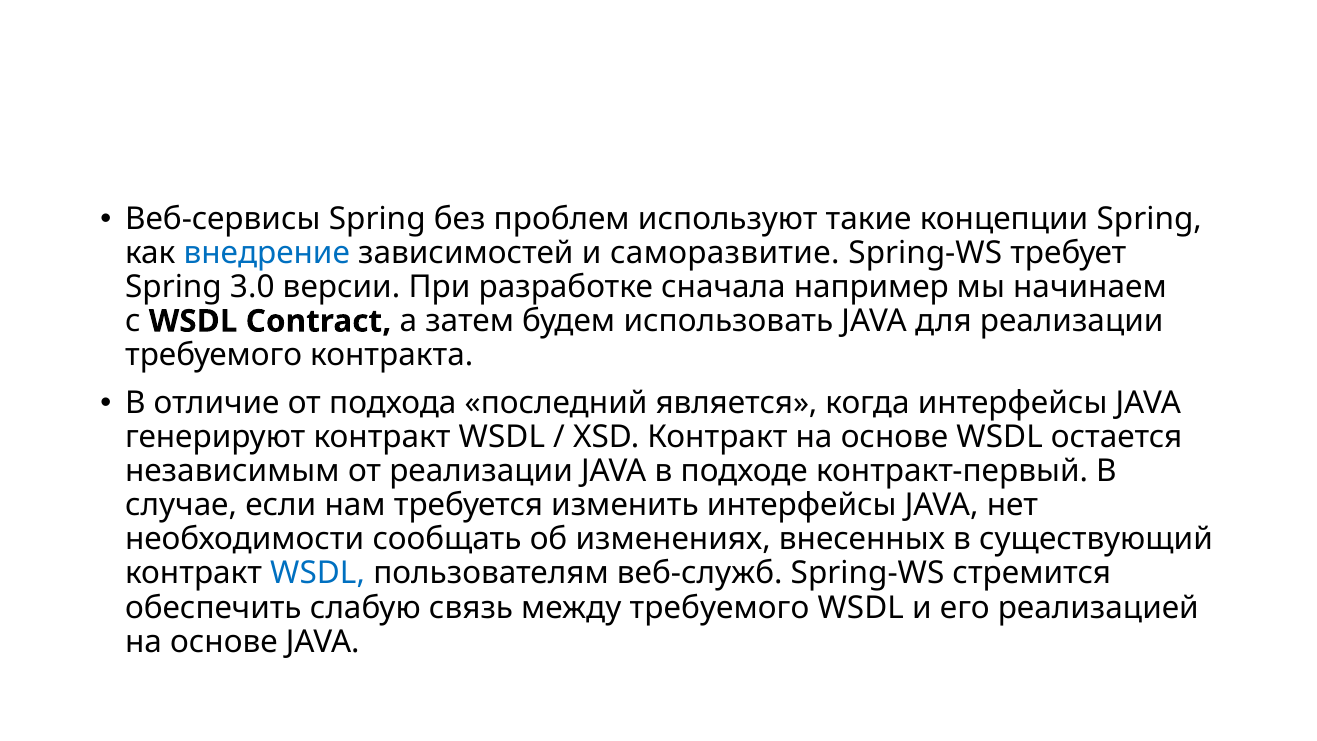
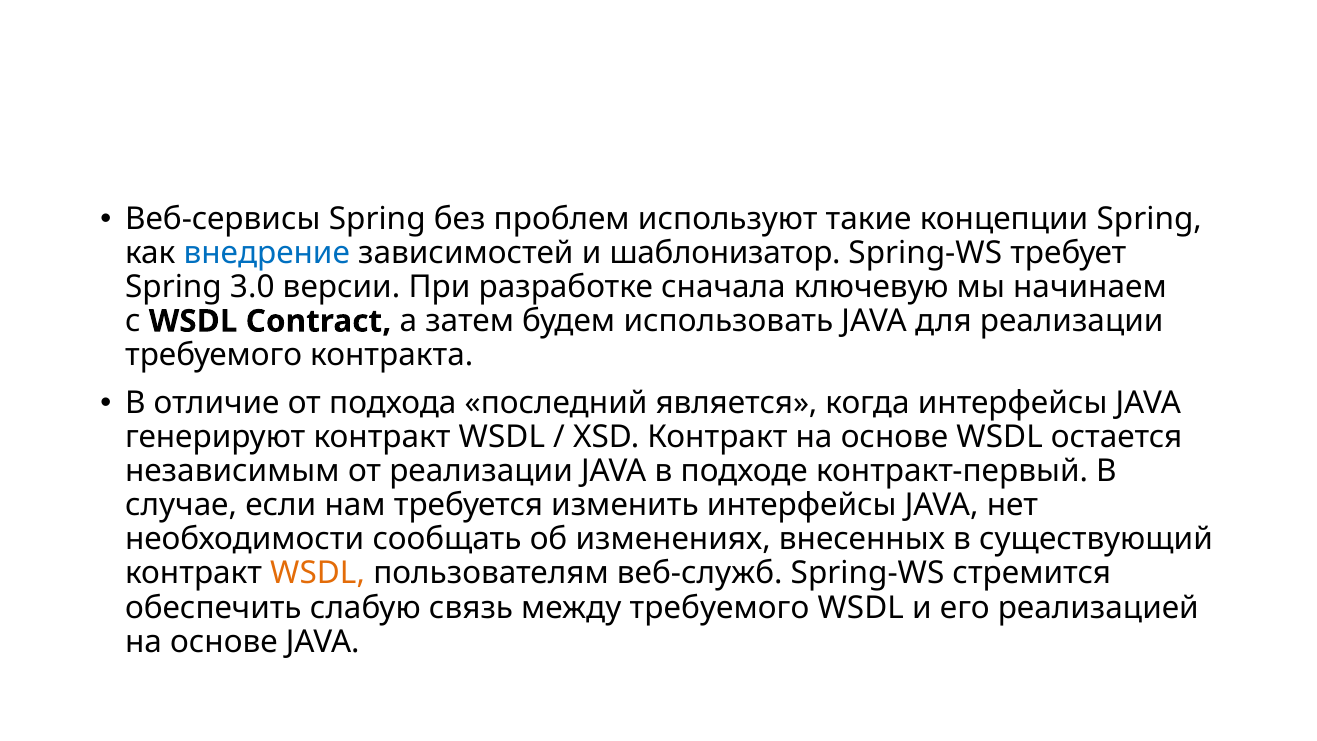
саморазвитие: саморазвитие -> шаблонизатор (725, 253)
например: например -> ключевую (871, 287)
WSDL colour: blue -> orange (318, 573)
